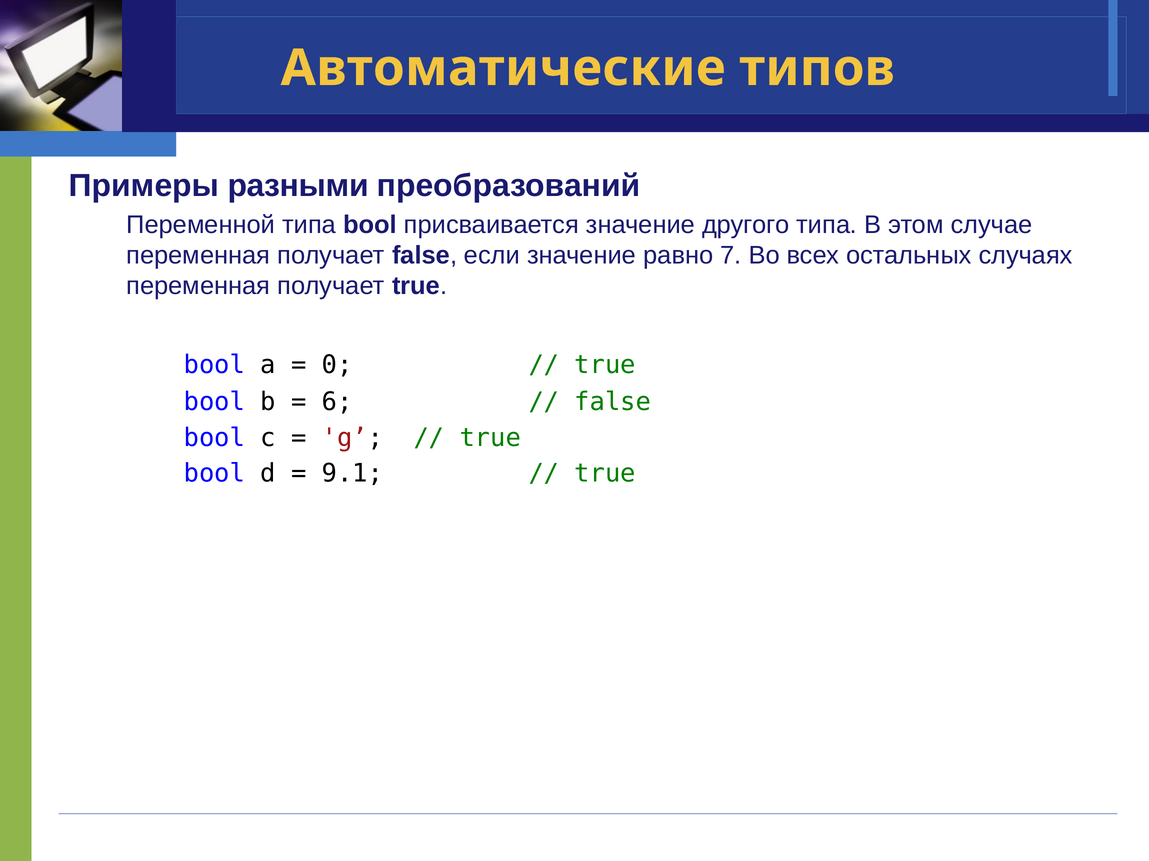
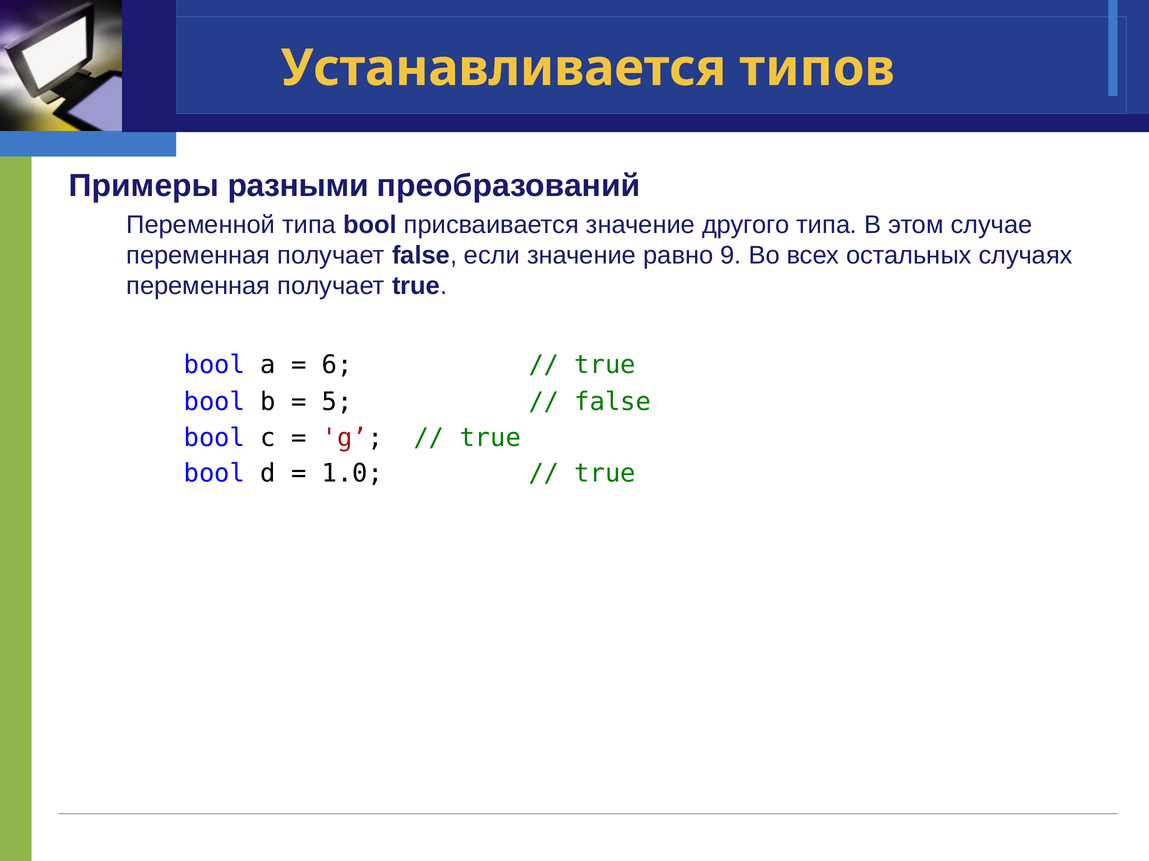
Автоматические: Автоматические -> Устанавливается (503, 68)
7: 7 -> 9 (731, 255)
0: 0 -> 6 (337, 365)
6: 6 -> 5 (337, 402)
9.1: 9.1 -> 1.0 (352, 474)
